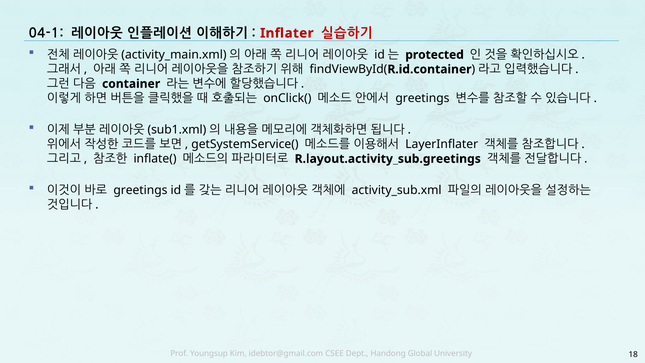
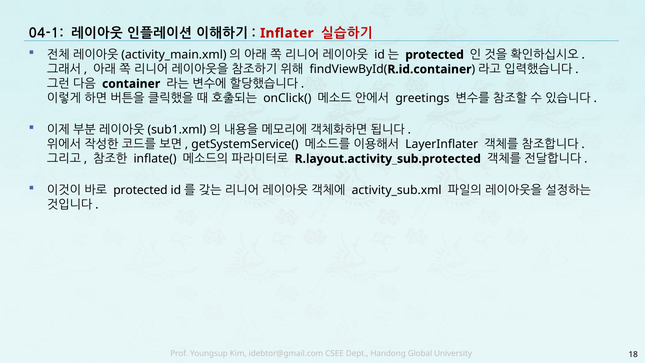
R.layout.activity_sub.greetings: R.layout.activity_sub.greetings -> R.layout.activity_sub.protected (388, 159)
greetings: greetings -> protected (140, 190)
